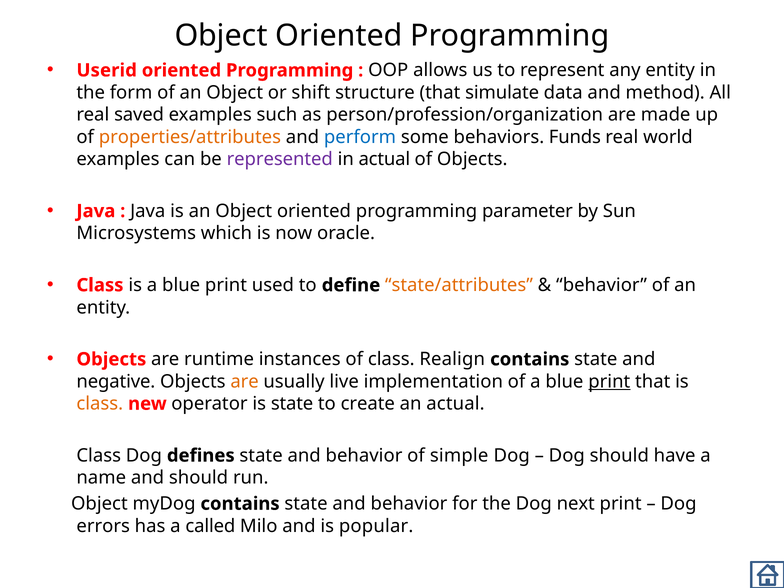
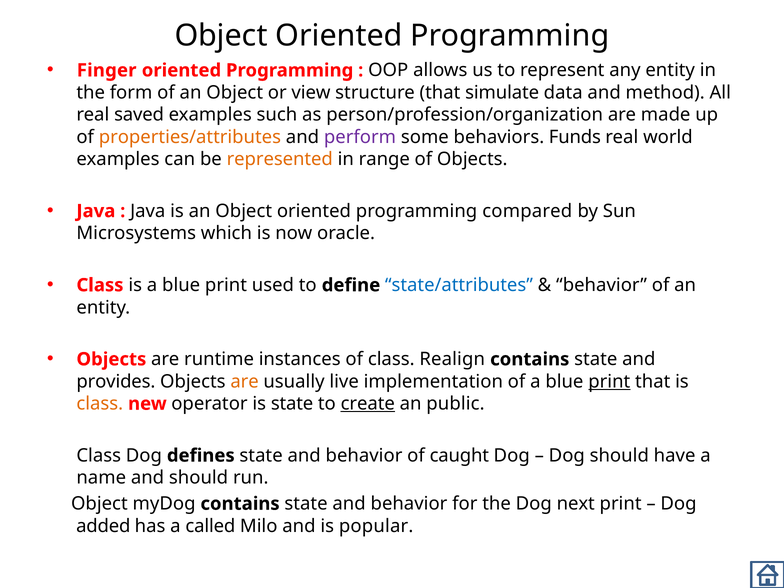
Userid: Userid -> Finger (107, 70)
shift: shift -> view (311, 93)
perform colour: blue -> purple (360, 137)
represented colour: purple -> orange (280, 159)
in actual: actual -> range (384, 159)
parameter: parameter -> compared (527, 211)
state/attributes colour: orange -> blue (459, 285)
negative: negative -> provides (116, 381)
create underline: none -> present (368, 404)
an actual: actual -> public (456, 404)
simple: simple -> caught (459, 456)
errors: errors -> added (103, 526)
